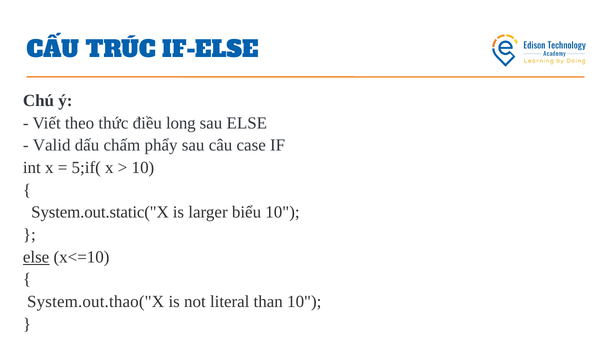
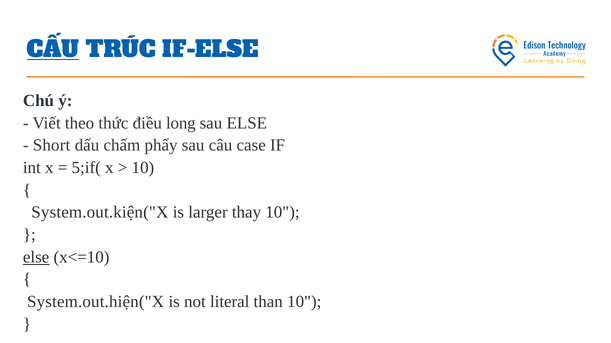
CẤU underline: none -> present (53, 50)
Valid: Valid -> Short (52, 146)
System.out.static("X: System.out.static("X -> System.out.kiện("X (100, 213)
biểu: biểu -> thay (247, 213)
System.out.thao("X: System.out.thao("X -> System.out.hiện("X (96, 302)
